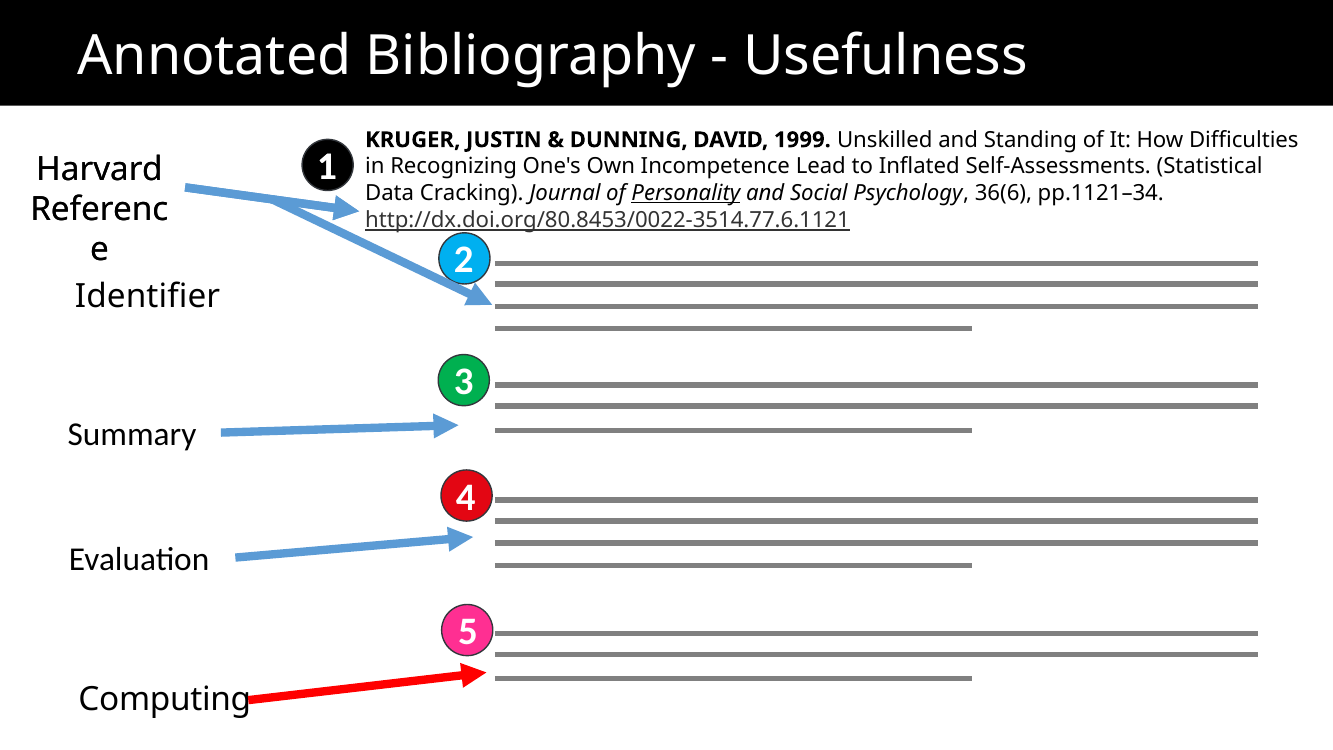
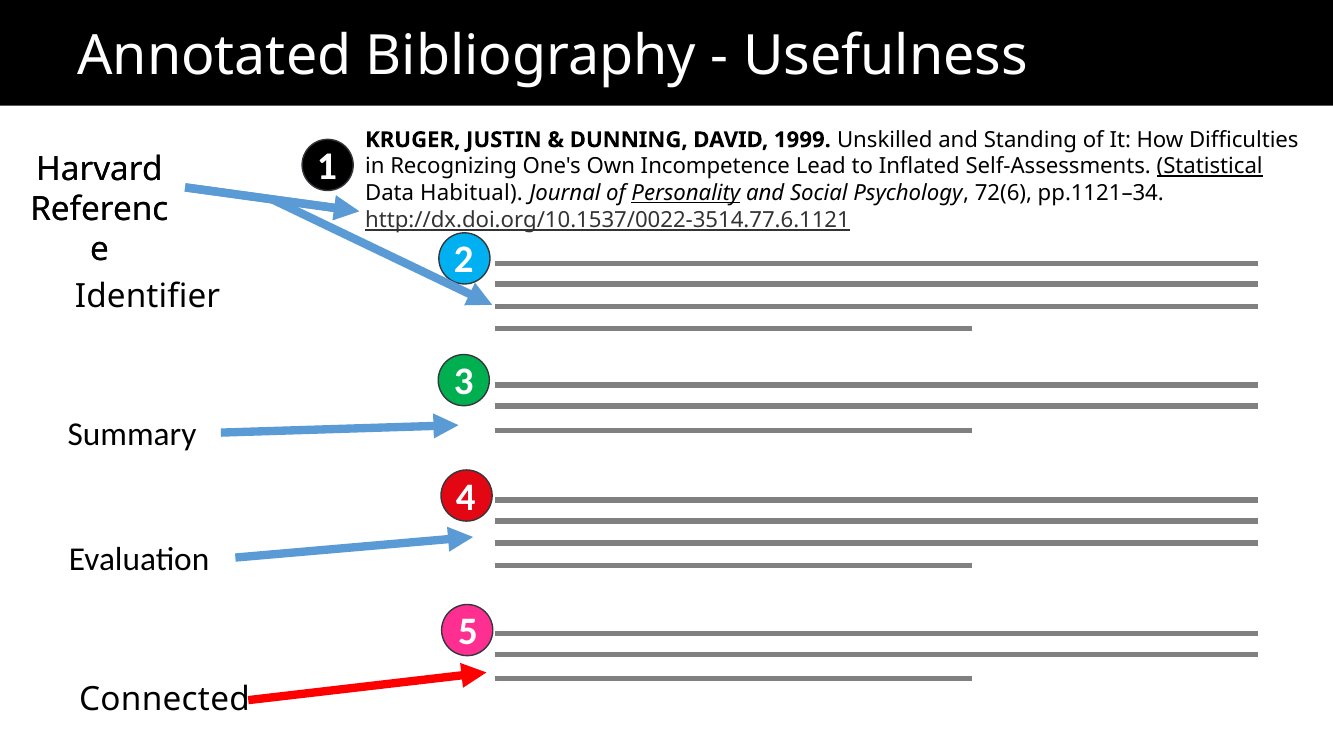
Statistical underline: none -> present (1210, 166)
Cracking: Cracking -> Habitual (471, 193)
36(6: 36(6 -> 72(6 (1003, 193)
http://dx.doi.org/80.8453/0022-3514.77.6.1121: http://dx.doi.org/80.8453/0022-3514.77.6.1121 -> http://dx.doi.org/10.1537/0022-3514.77.6.1121 (608, 220)
Computing: Computing -> Connected (164, 699)
